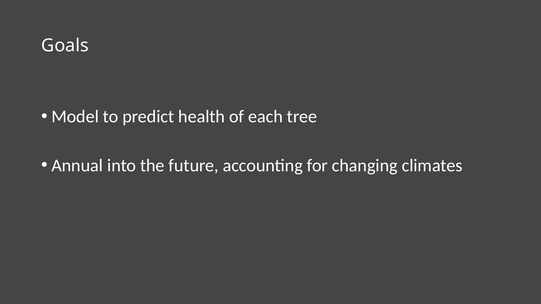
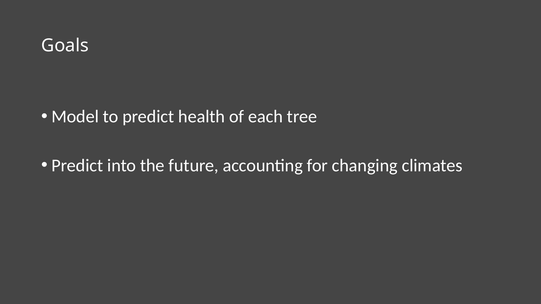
Annual: Annual -> Predict (77, 166)
